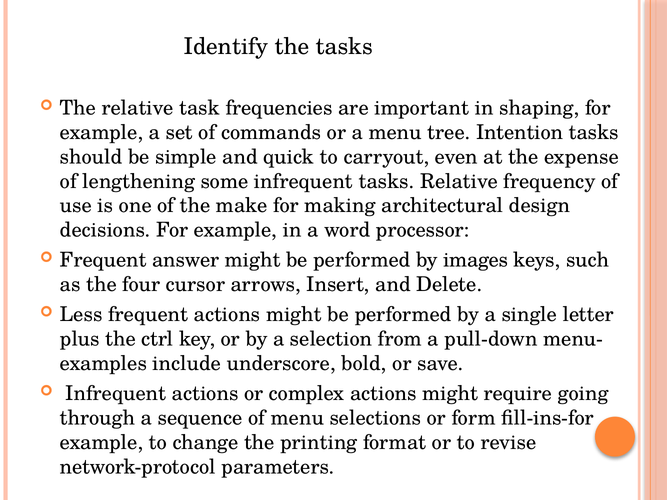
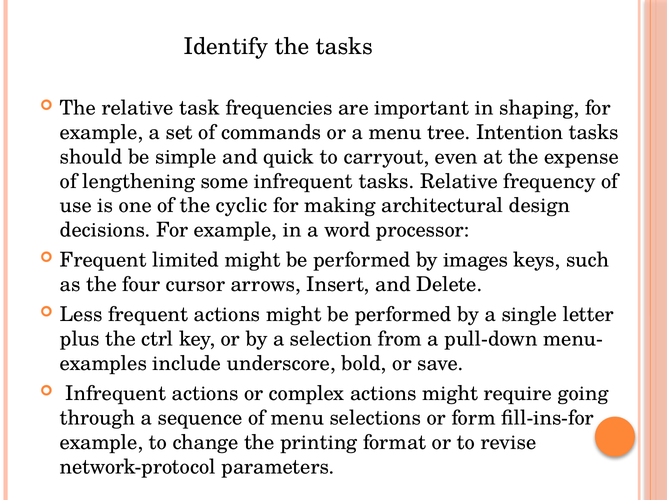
make: make -> cyclic (242, 206)
answer: answer -> limited (186, 260)
